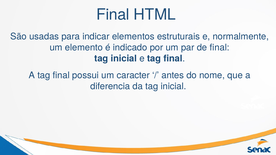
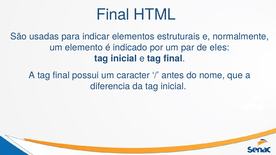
de final: final -> eles (220, 47)
